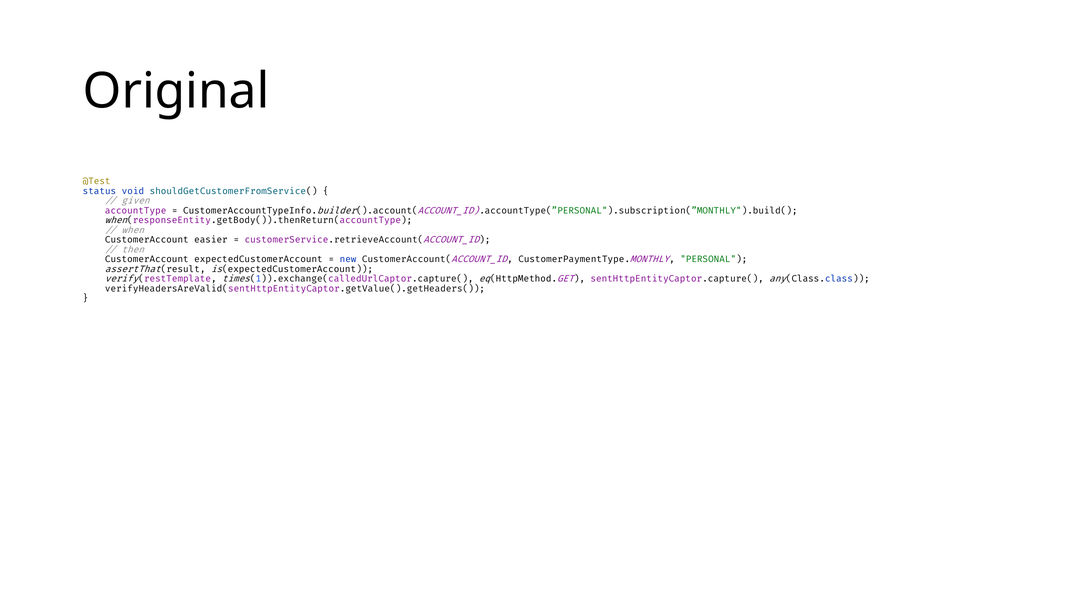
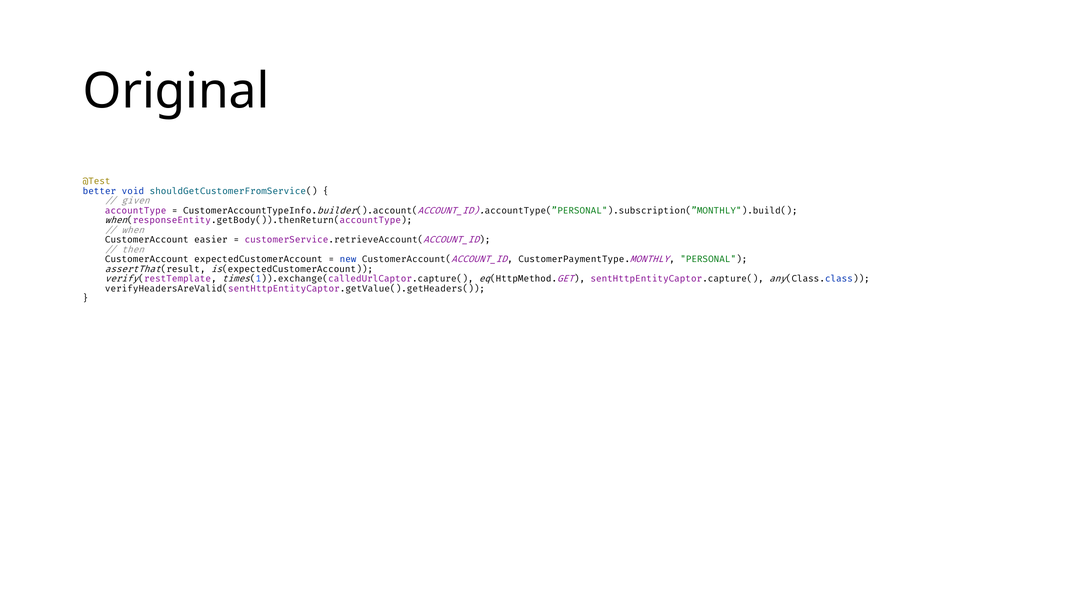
status: status -> better (99, 191)
